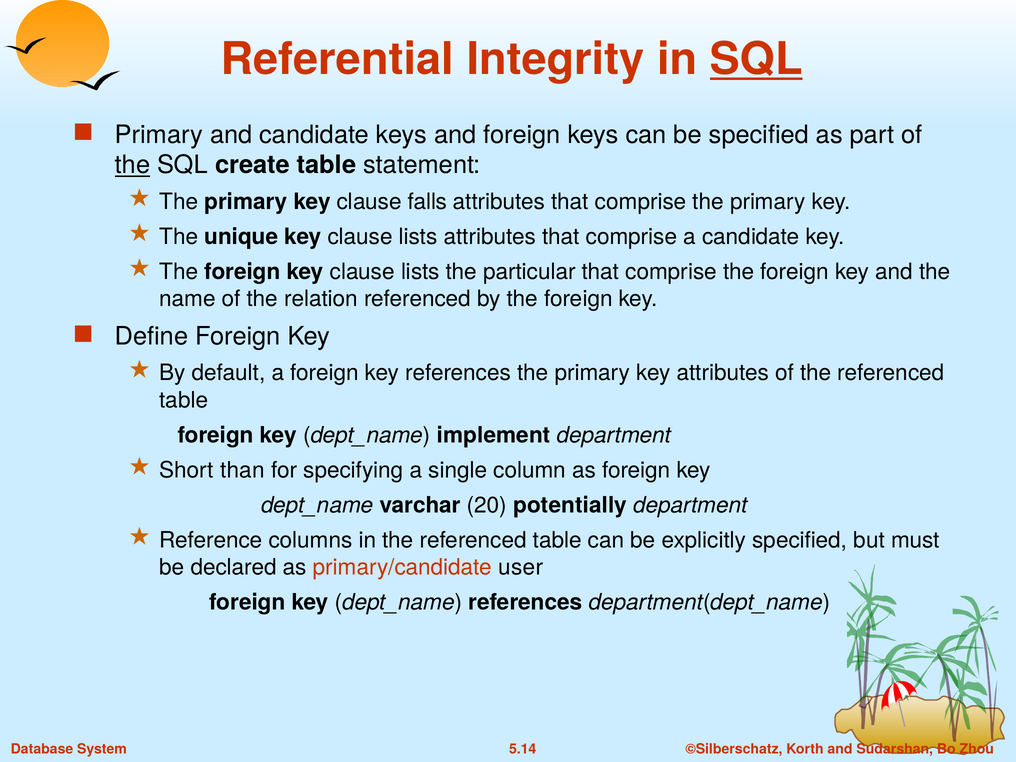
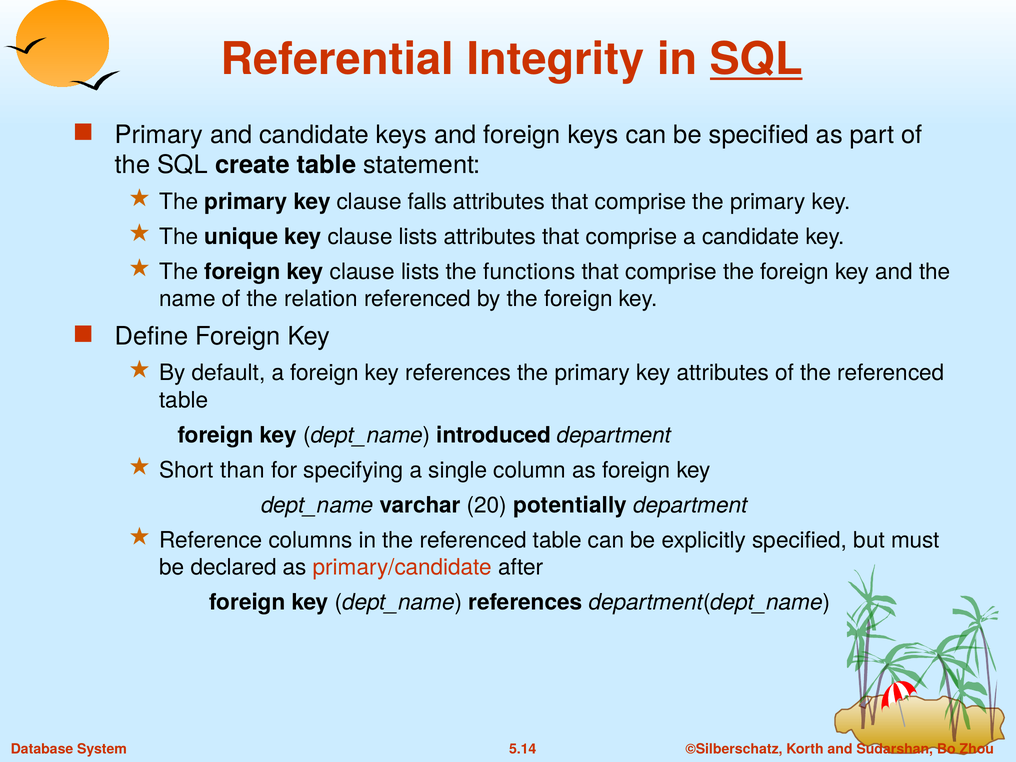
the underline: present -> none (133, 165)
particular: particular -> functions (529, 272)
implement: implement -> introduced (494, 435)
user: user -> after (521, 567)
